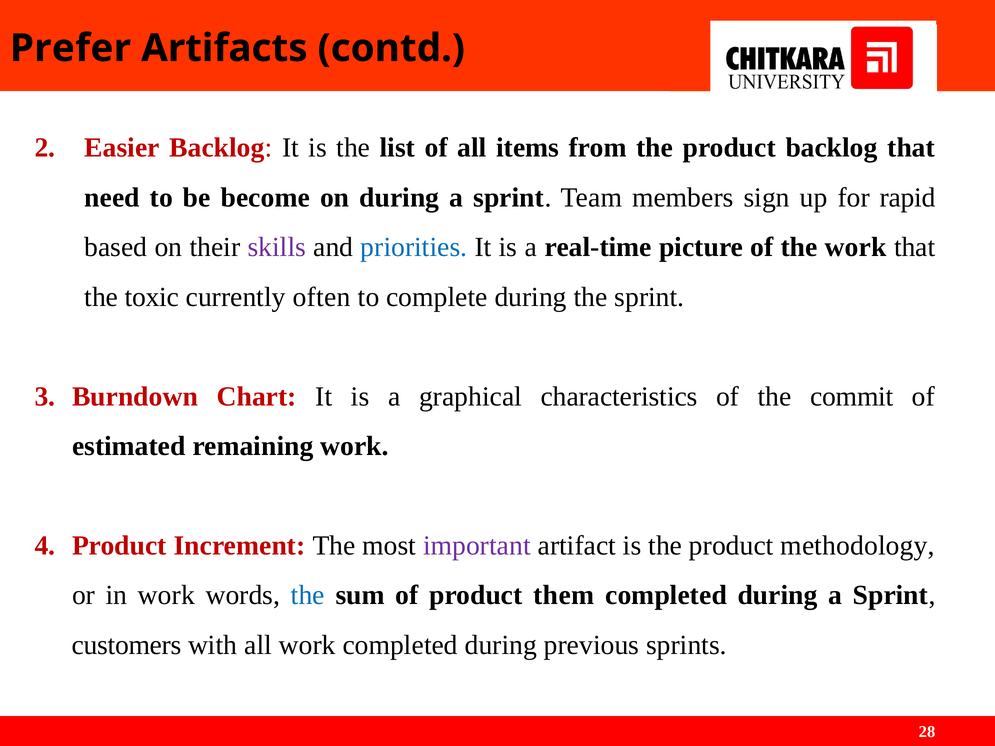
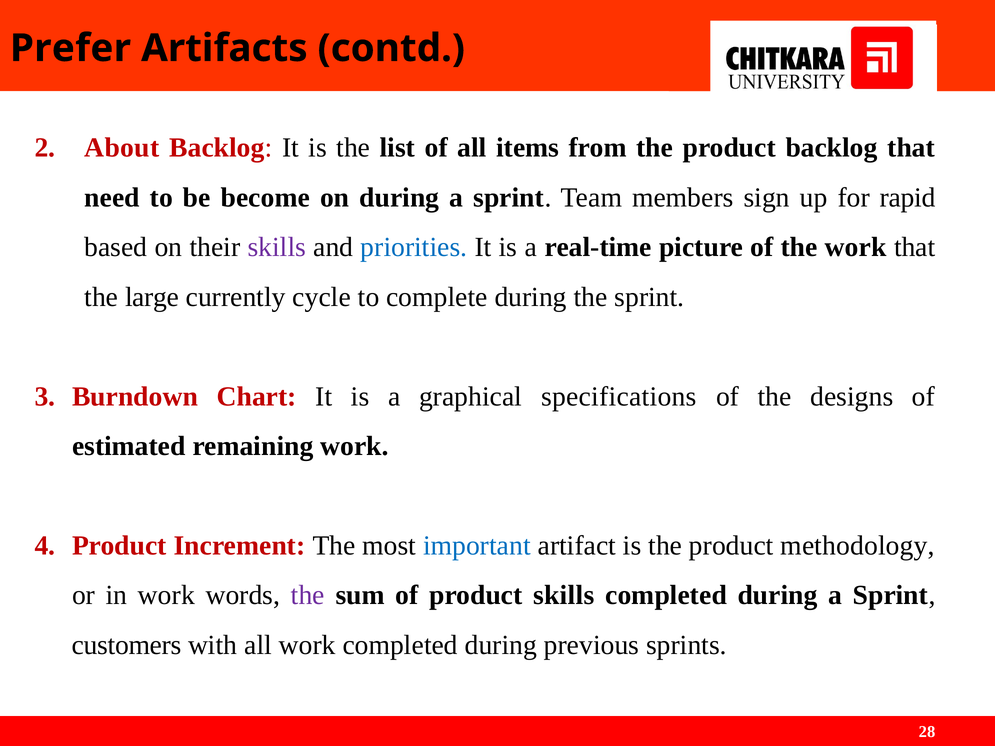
Easier: Easier -> About (122, 148)
toxic: toxic -> large (152, 297)
often: often -> cycle (322, 297)
characteristics: characteristics -> specifications (619, 397)
commit: commit -> designs (852, 397)
important colour: purple -> blue (477, 546)
the colour: blue -> purple (308, 596)
product them: them -> skills (564, 596)
